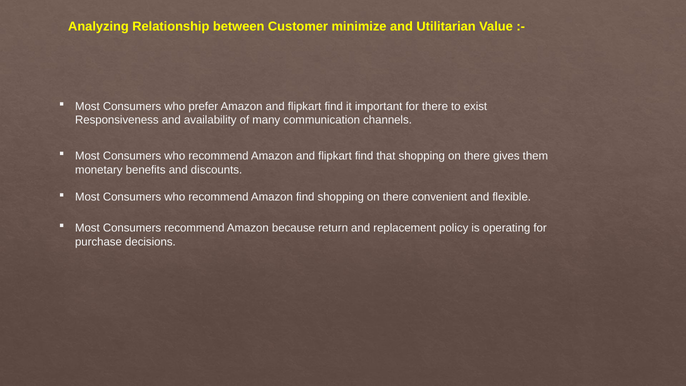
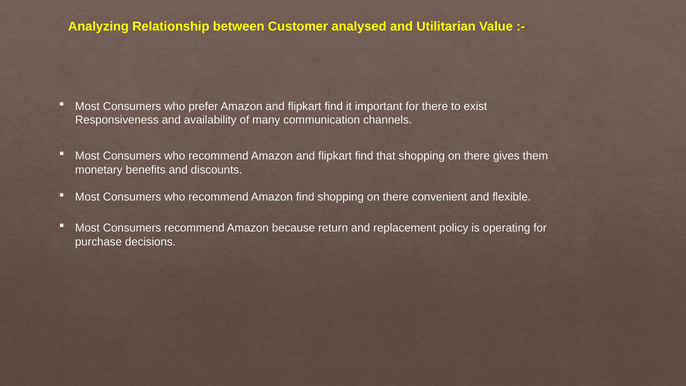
minimize: minimize -> analysed (359, 27)
